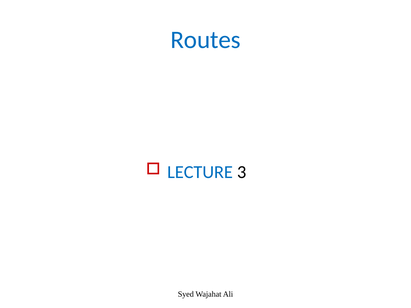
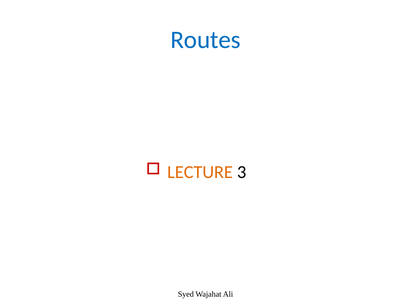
LECTURE colour: blue -> orange (200, 172)
